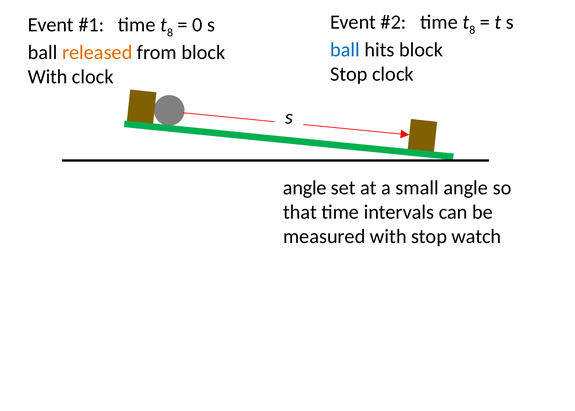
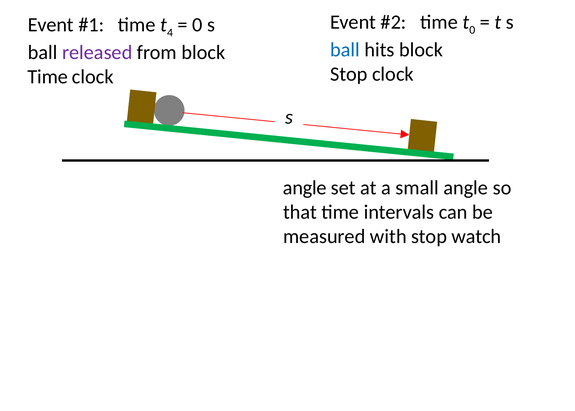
8: 8 -> 0 (472, 30)
8: 8 -> 4 (170, 33)
released colour: orange -> purple (97, 52)
With: With -> Time (48, 77)
